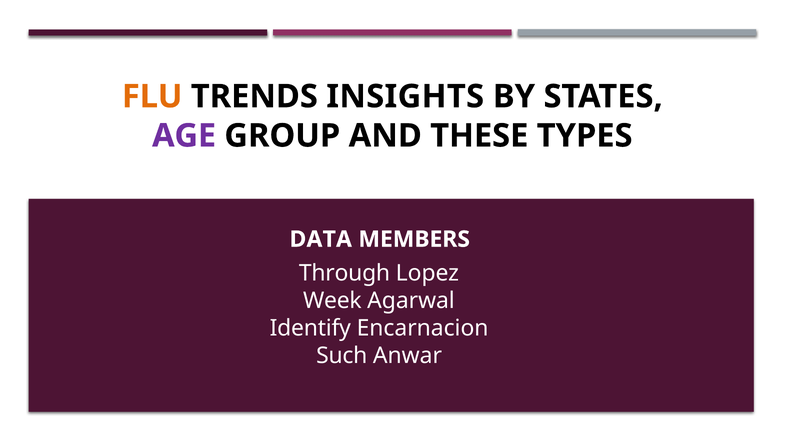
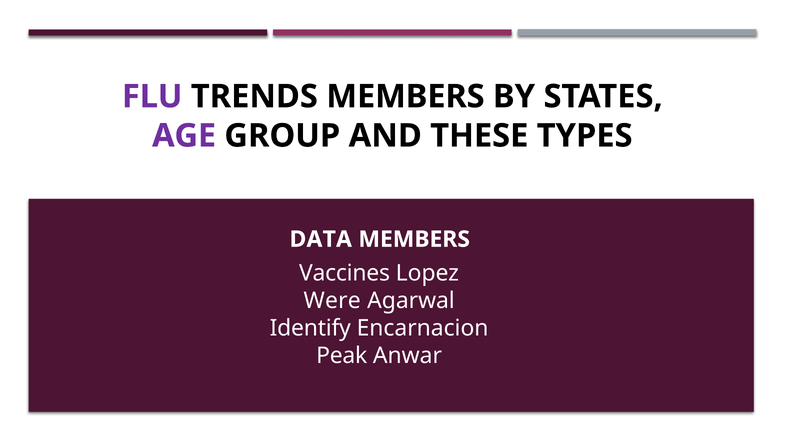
FLU colour: orange -> purple (152, 96)
TRENDS INSIGHTS: INSIGHTS -> MEMBERS (405, 96)
Through: Through -> Vaccines (345, 273)
Week: Week -> Were (332, 300)
Such: Such -> Peak (342, 355)
